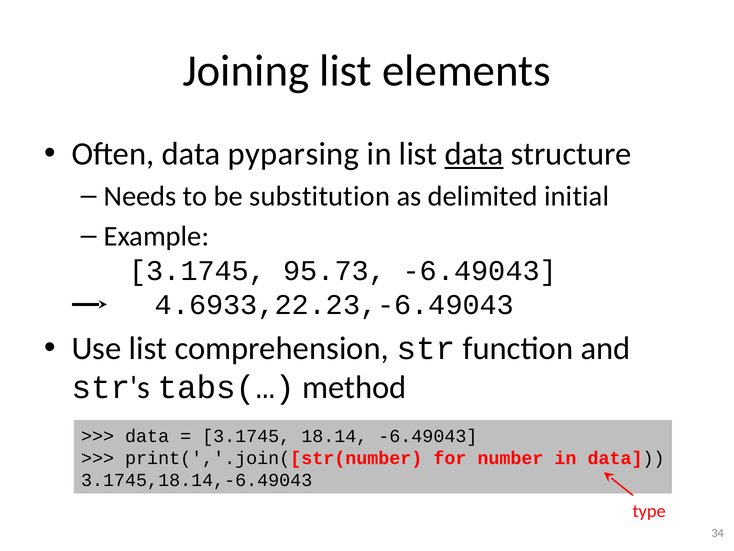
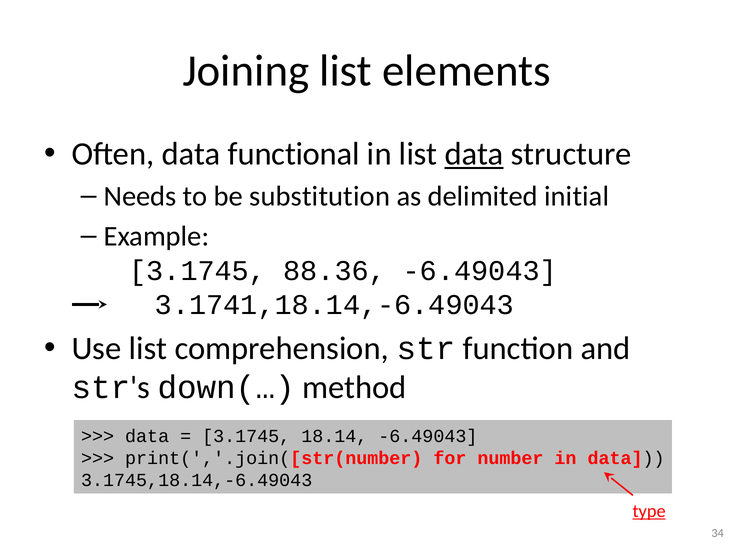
pyparsing: pyparsing -> functional (294, 154)
95.73: 95.73 -> 88.36 (335, 270)
4.6933,22.23,-6.49043: 4.6933,22.23,-6.49043 -> 3.1741,18.14,-6.49043 (334, 305)
tabs(…: tabs(… -> down(… (226, 387)
type underline: none -> present (649, 511)
